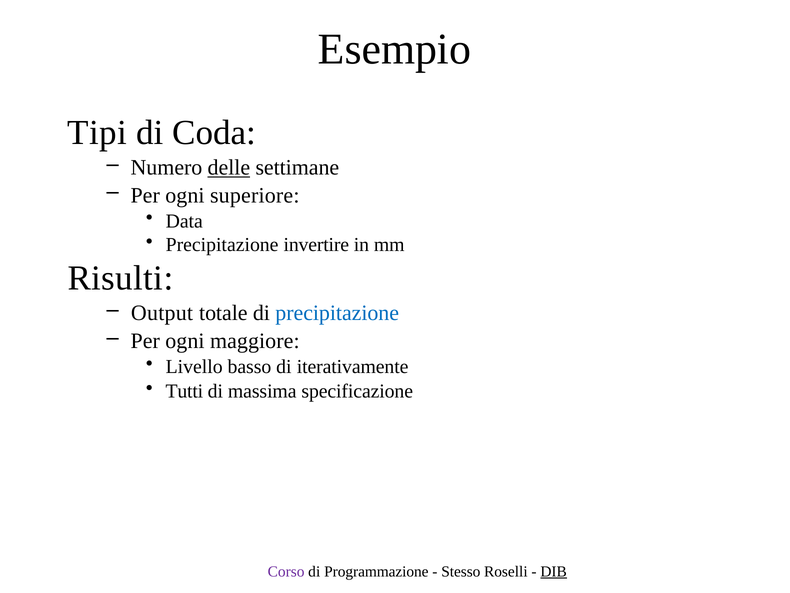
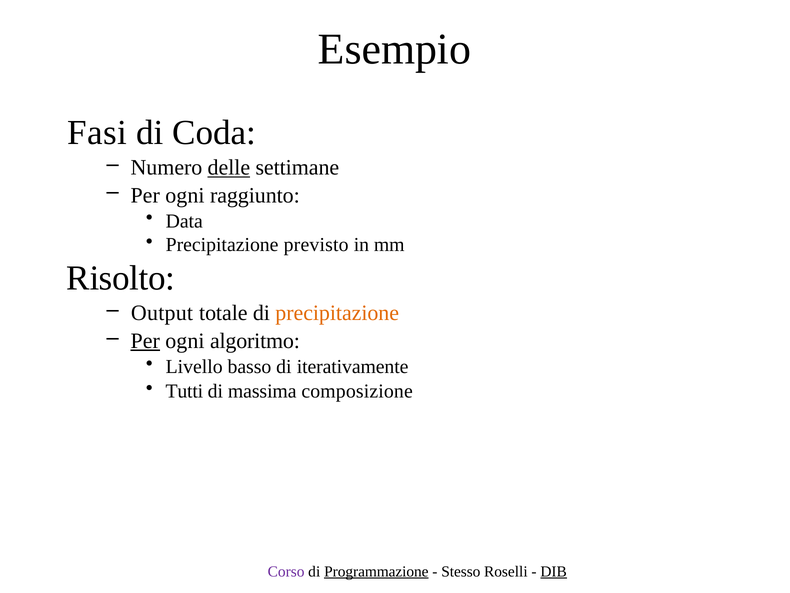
Tipi: Tipi -> Fasi (97, 132)
superiore: superiore -> raggiunto (255, 195)
invertire: invertire -> previsto (316, 245)
Risulti: Risulti -> Risolto (121, 278)
precipitazione colour: blue -> orange (337, 313)
Per underline: none -> present (145, 341)
maggiore: maggiore -> algoritmo (255, 341)
specificazione: specificazione -> composizione (357, 391)
Programmazione underline: none -> present (376, 571)
